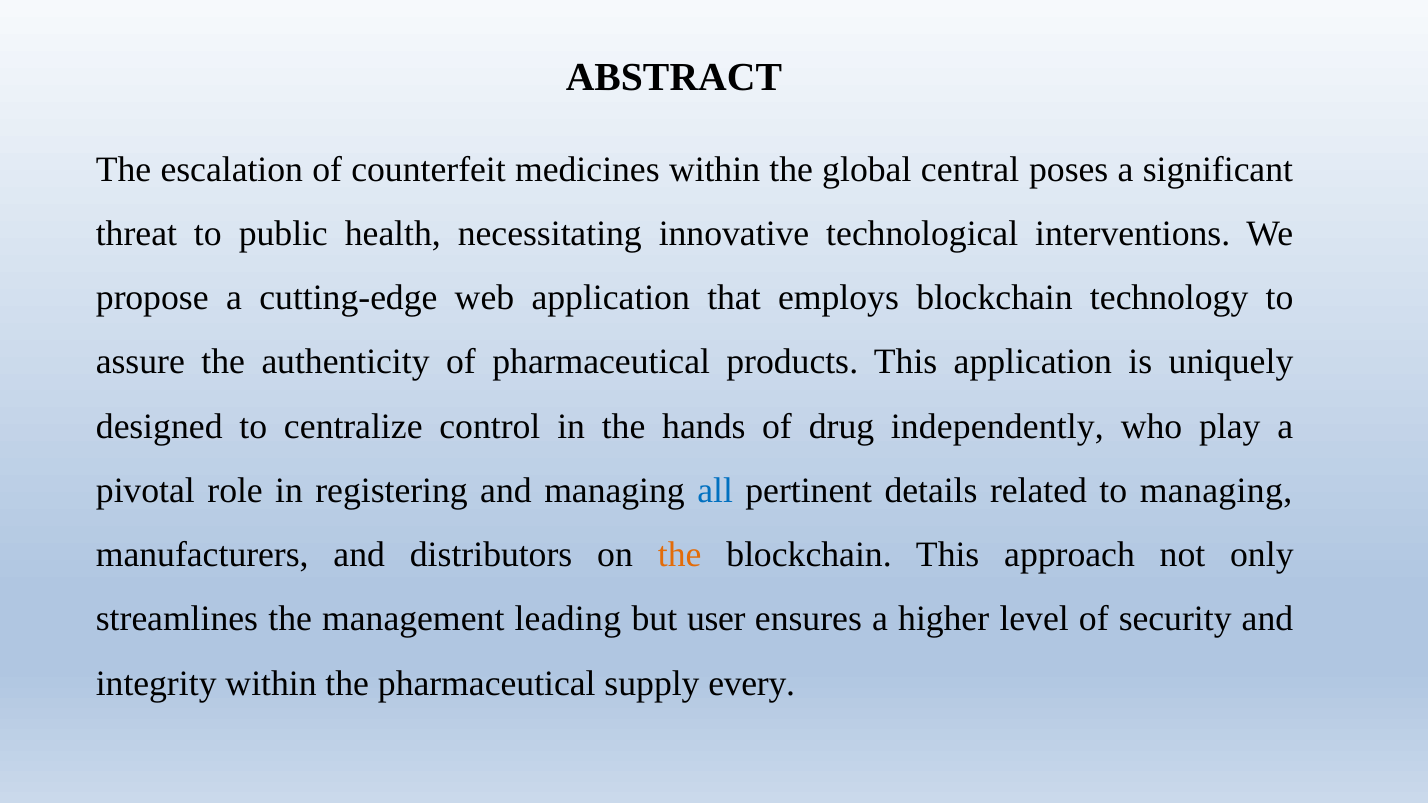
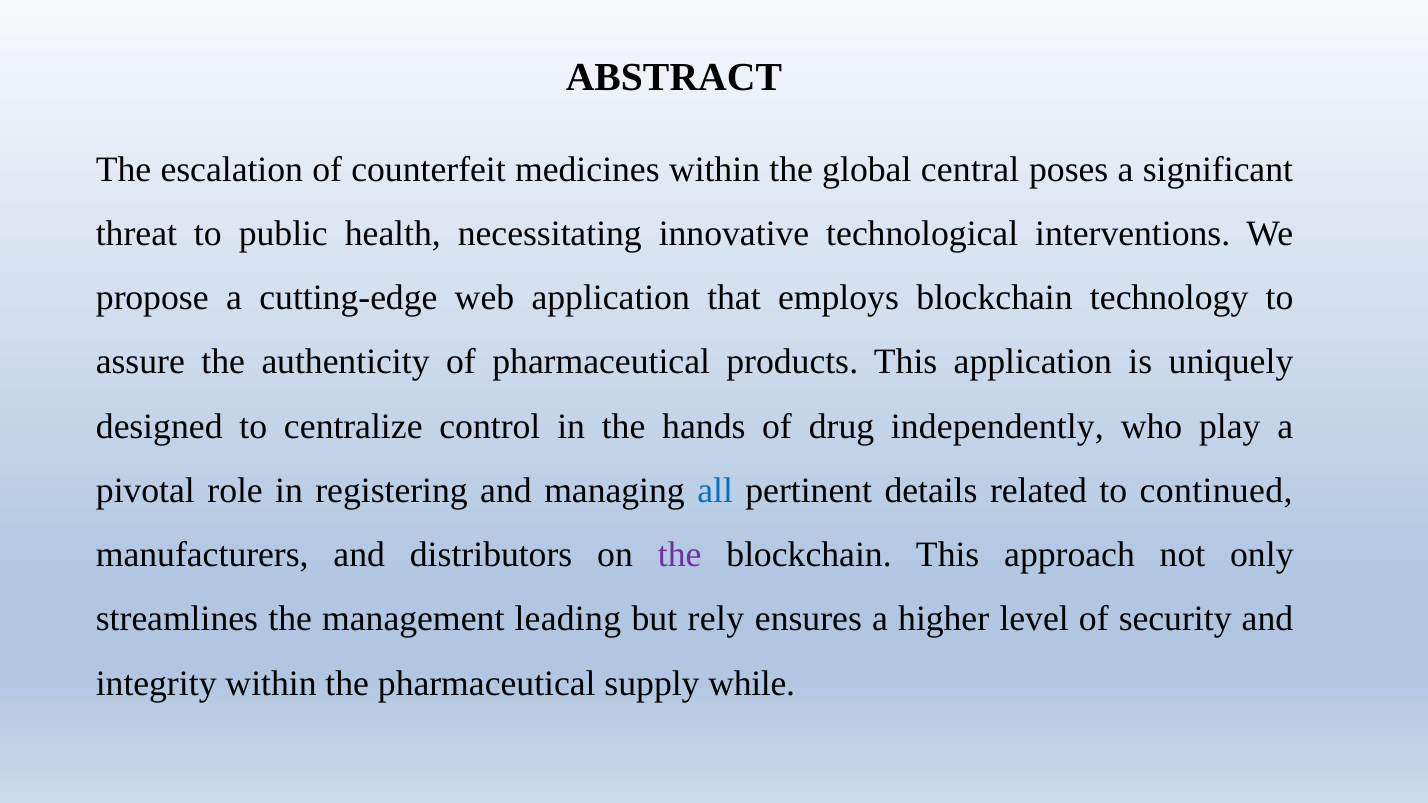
to managing: managing -> continued (1216, 491)
the colour: orange -> purple (680, 555)
user: user -> rely (716, 619)
every: every -> while (752, 684)
